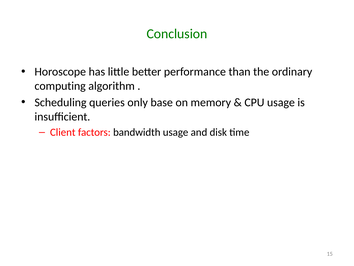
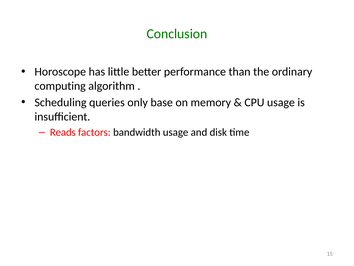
Client: Client -> Reads (63, 132)
